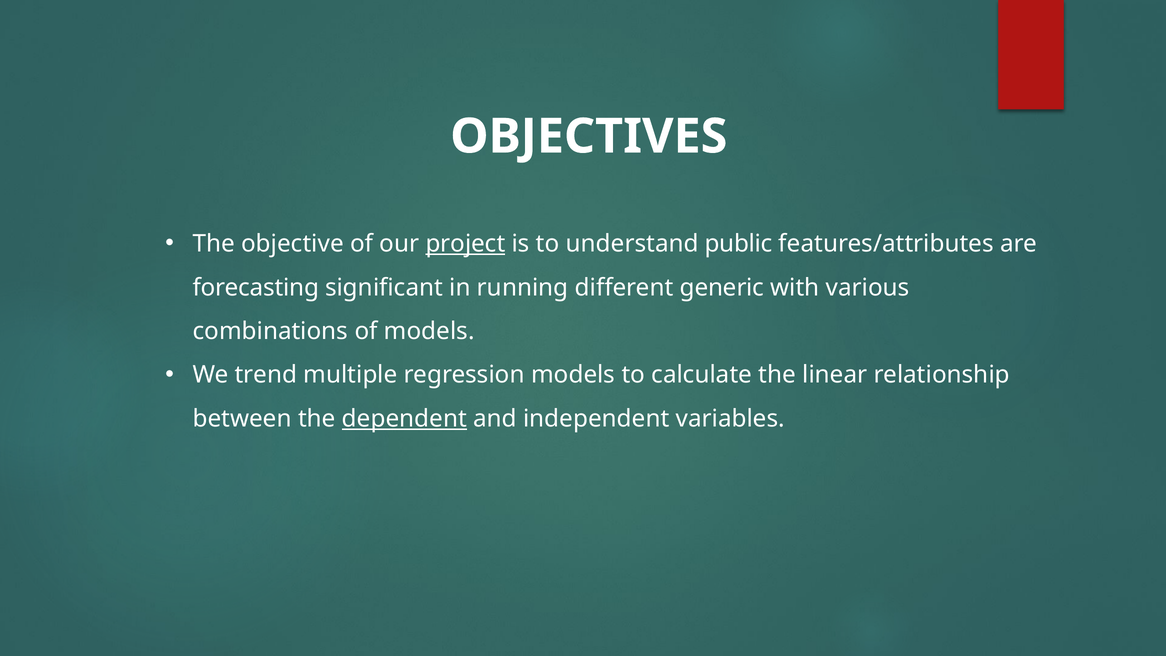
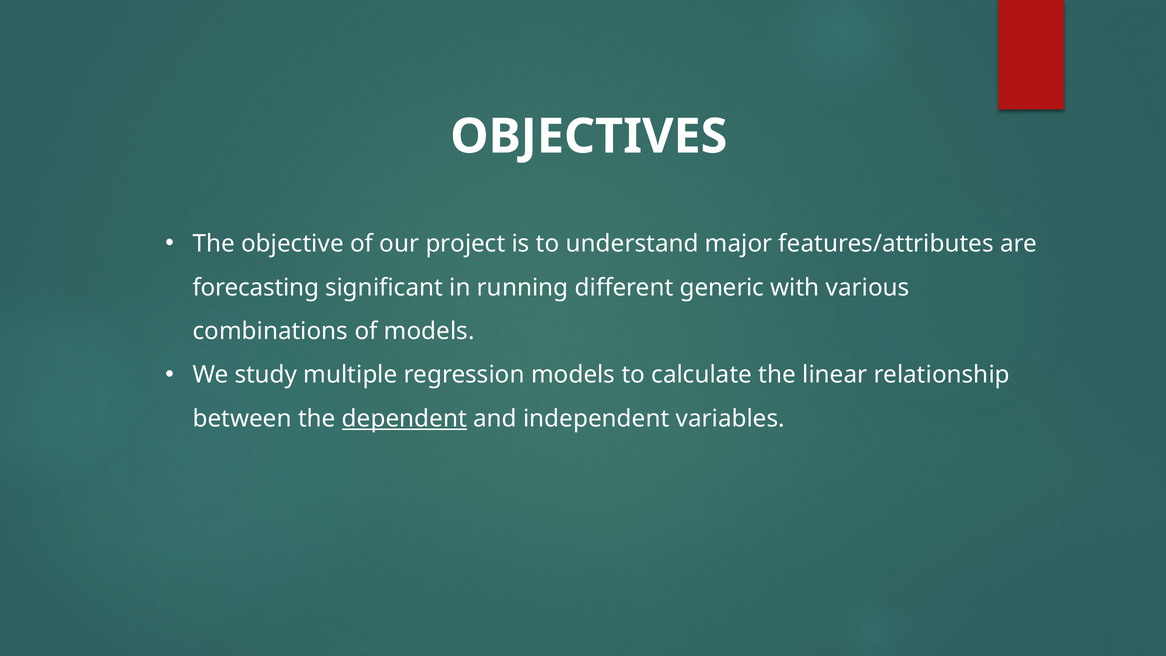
project underline: present -> none (465, 244)
public: public -> major (739, 244)
trend: trend -> study (266, 375)
